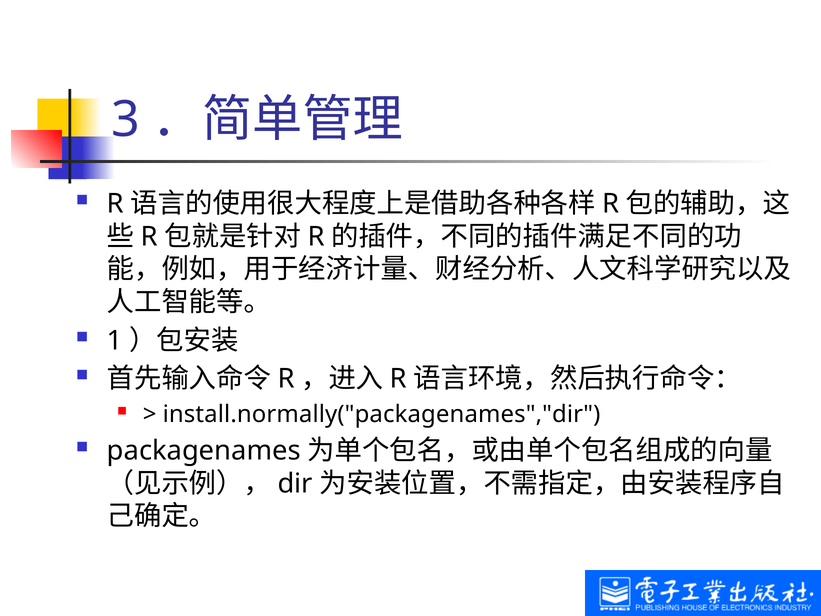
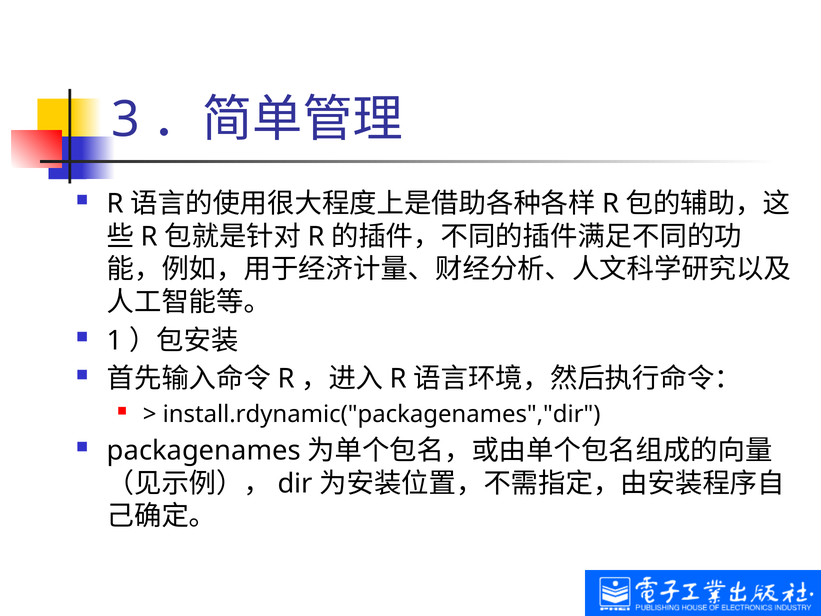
install.normally("packagenames","dir: install.normally("packagenames","dir -> install.rdynamic("packagenames","dir (382, 414)
